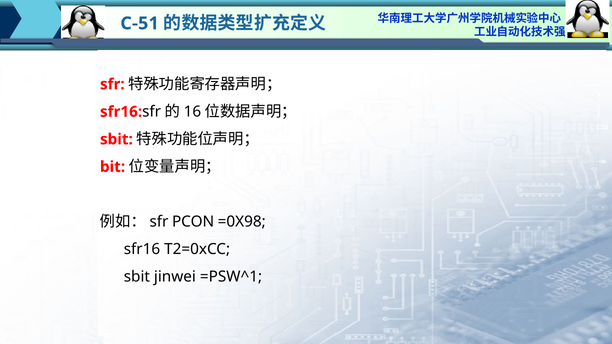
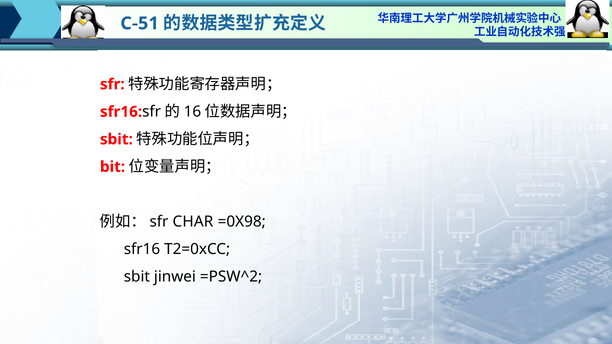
PCON: PCON -> CHAR (193, 222)
=PSW^1: =PSW^1 -> =PSW^2 (231, 277)
